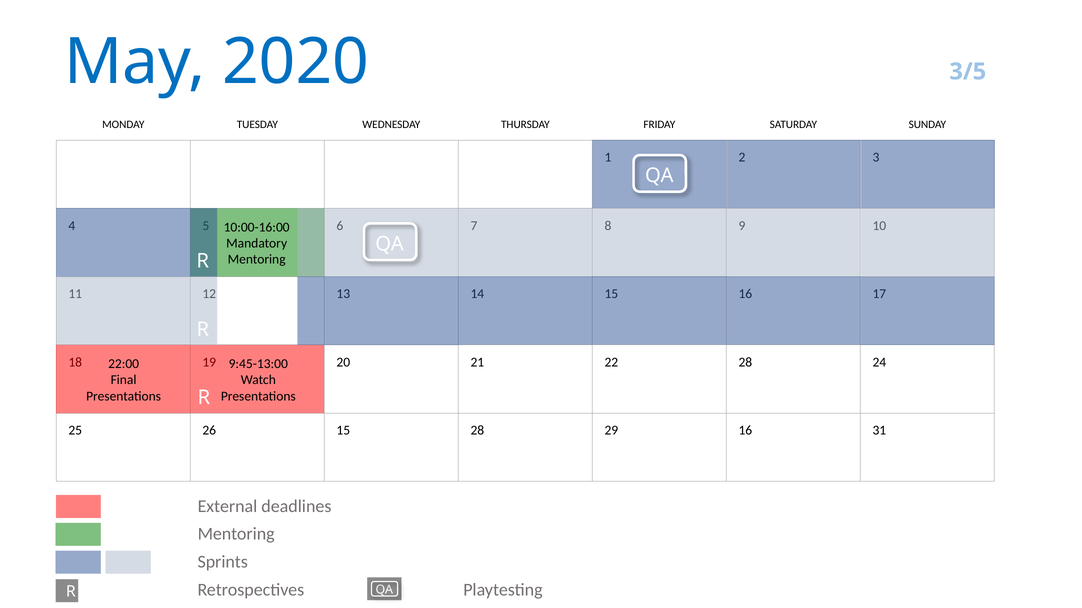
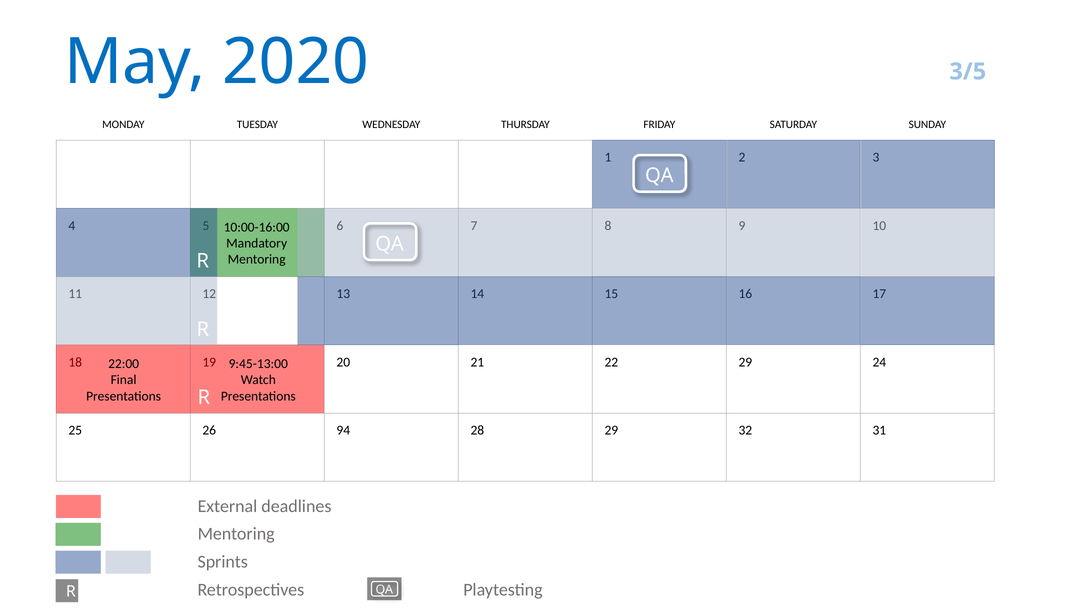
22 28: 28 -> 29 (745, 363)
26 15: 15 -> 94 (343, 431)
29 16: 16 -> 32 (745, 431)
